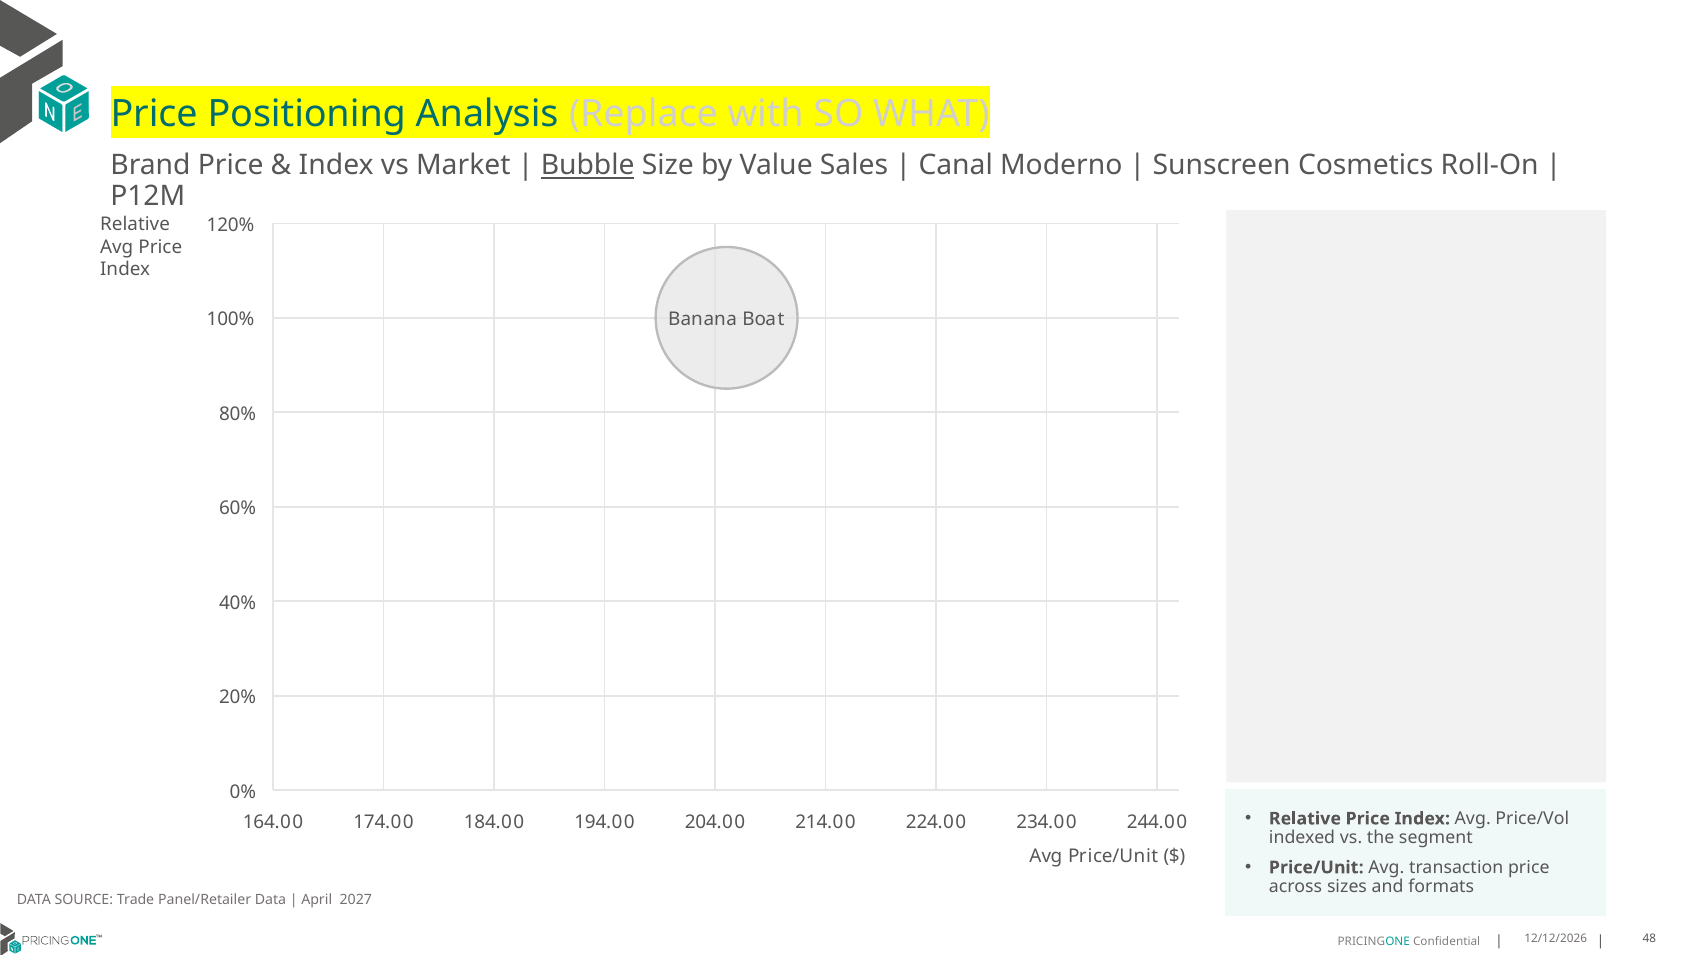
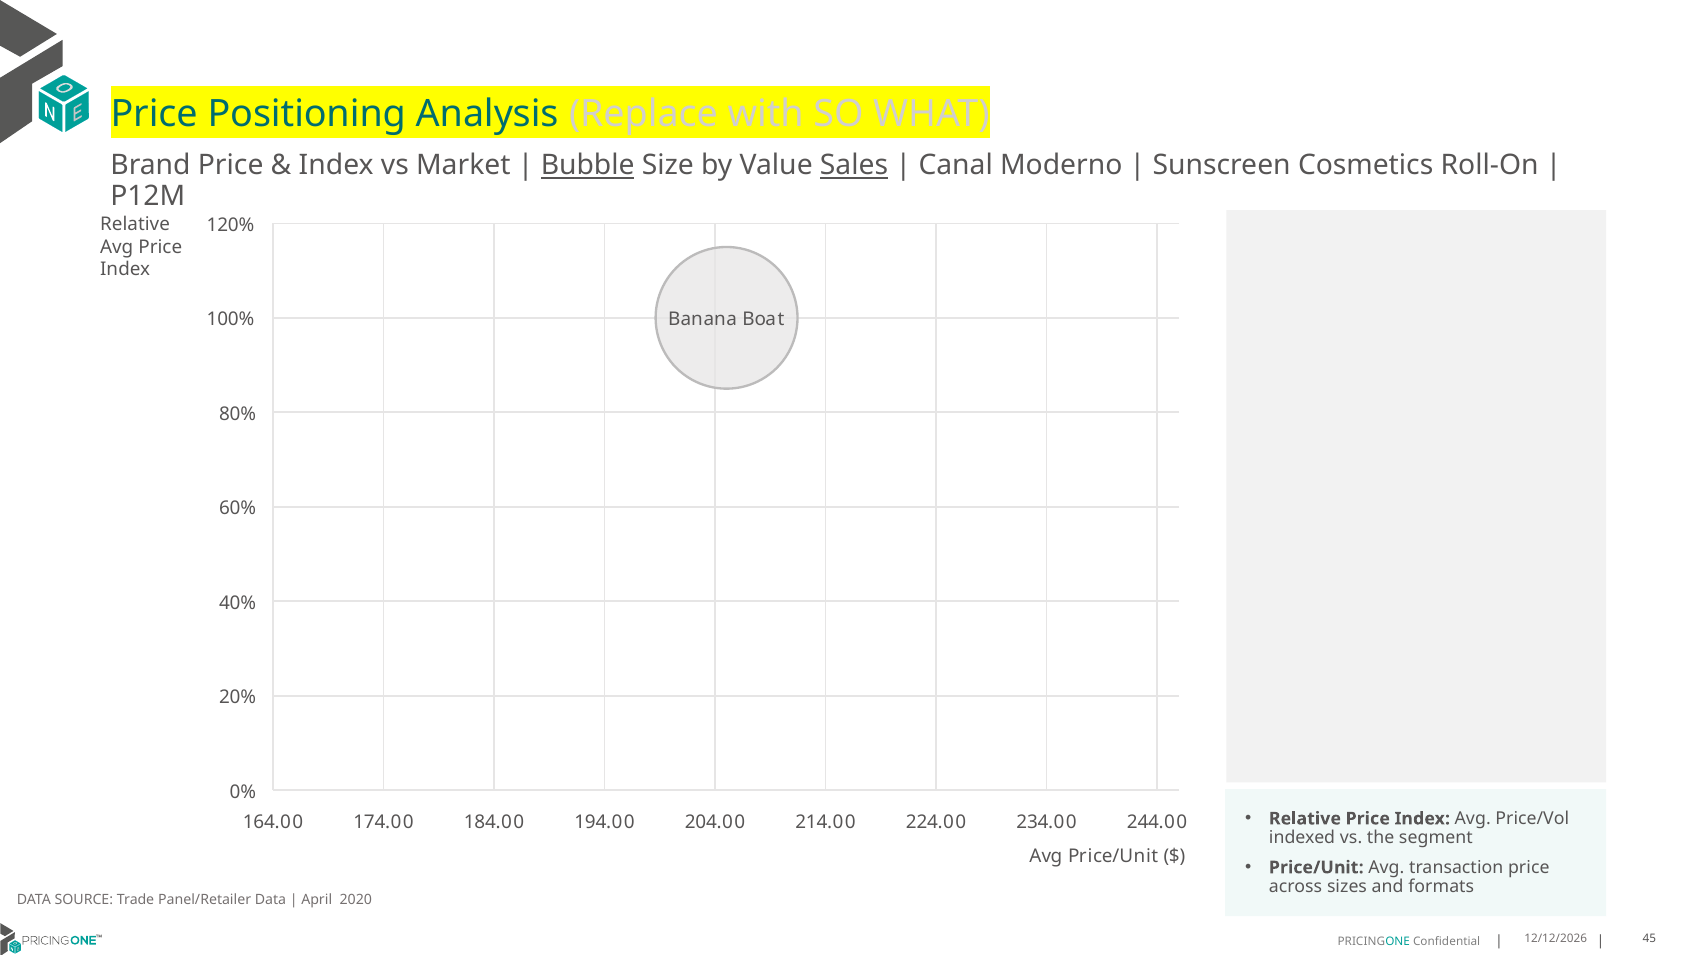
Sales underline: none -> present (854, 166)
2027: 2027 -> 2020 (356, 900)
48: 48 -> 45 (1649, 939)
